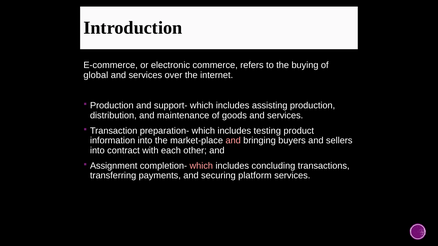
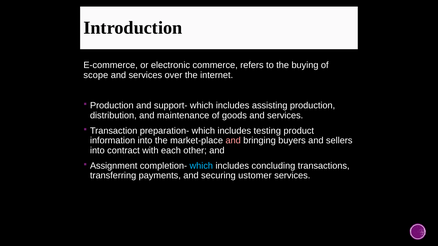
global: global -> scope (96, 75)
which colour: pink -> light blue (201, 166)
platform: platform -> ustomer (255, 176)
